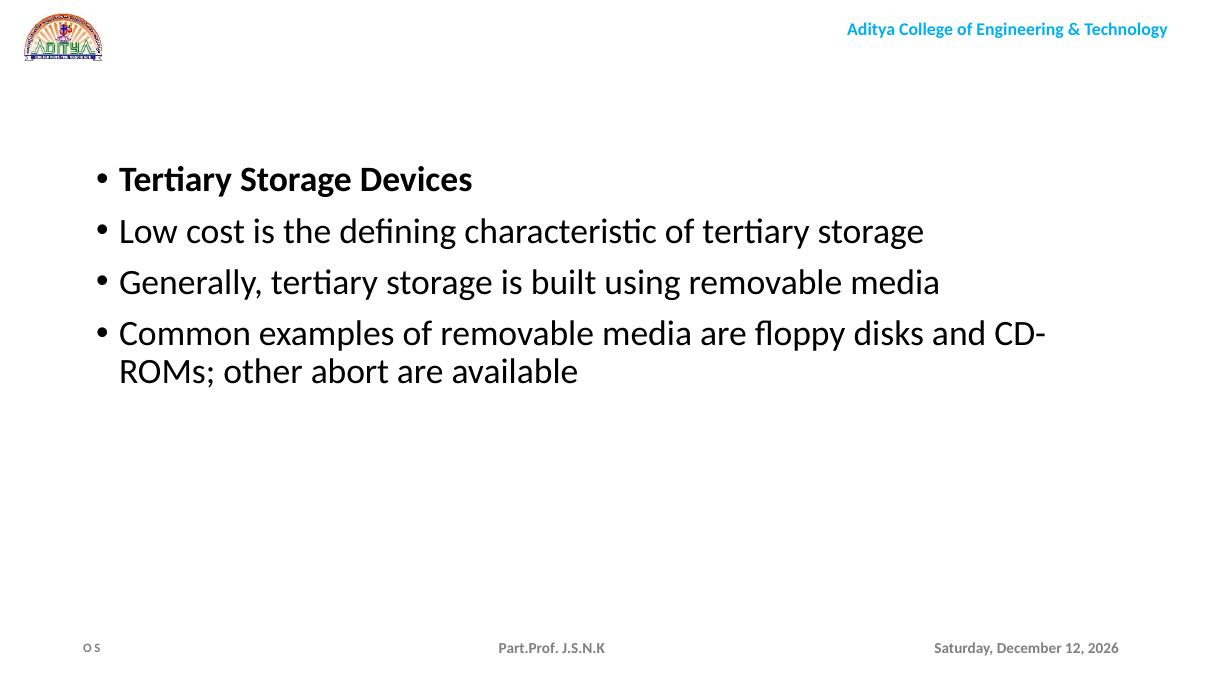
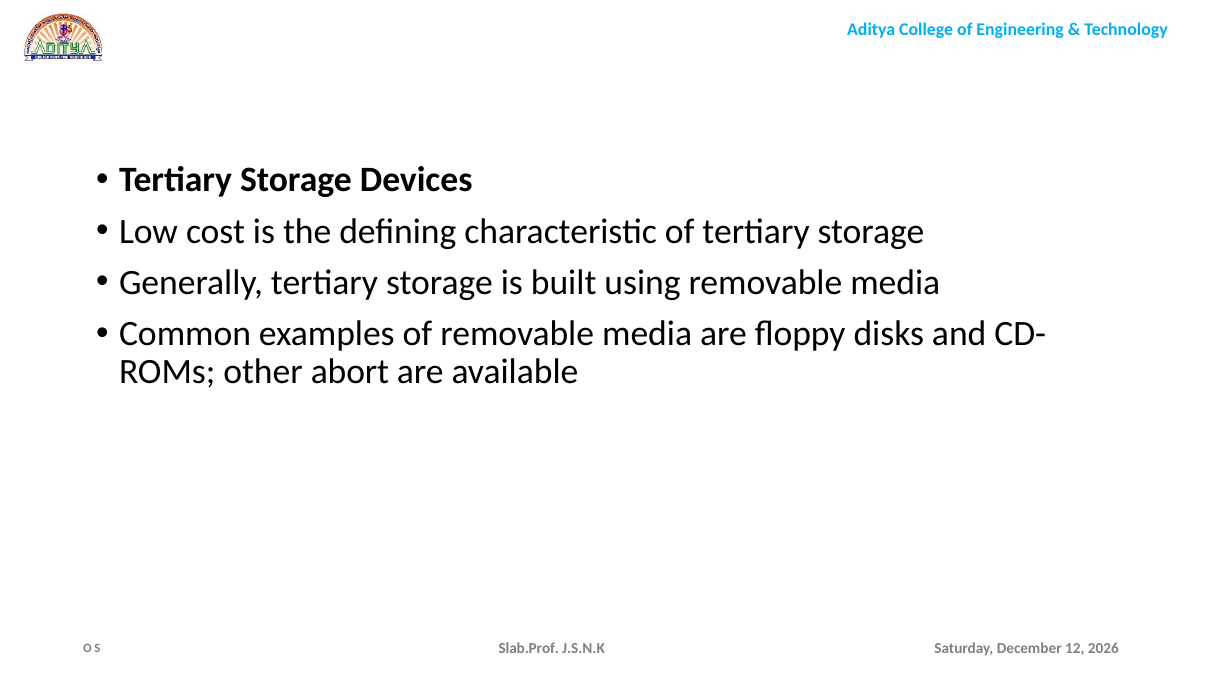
Part.Prof: Part.Prof -> Slab.Prof (529, 649)
